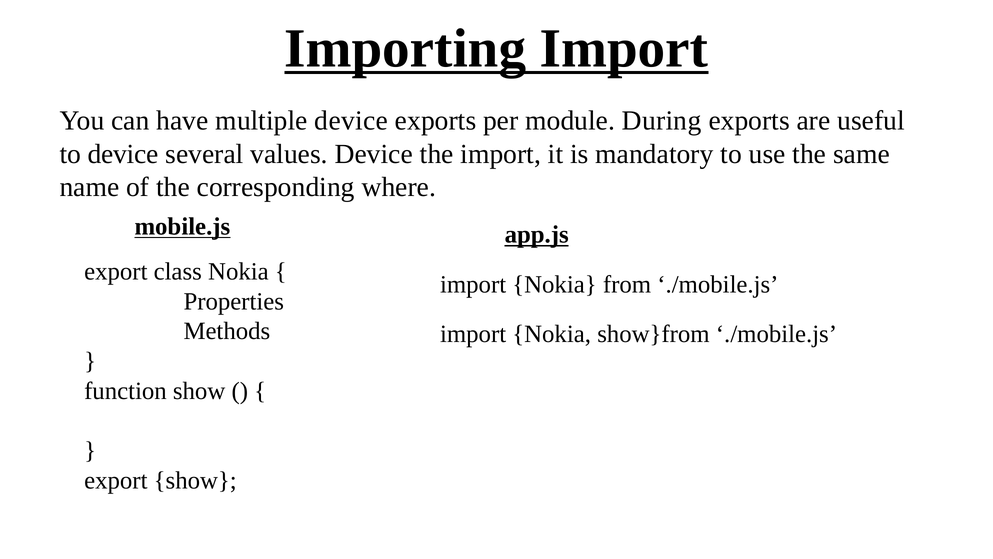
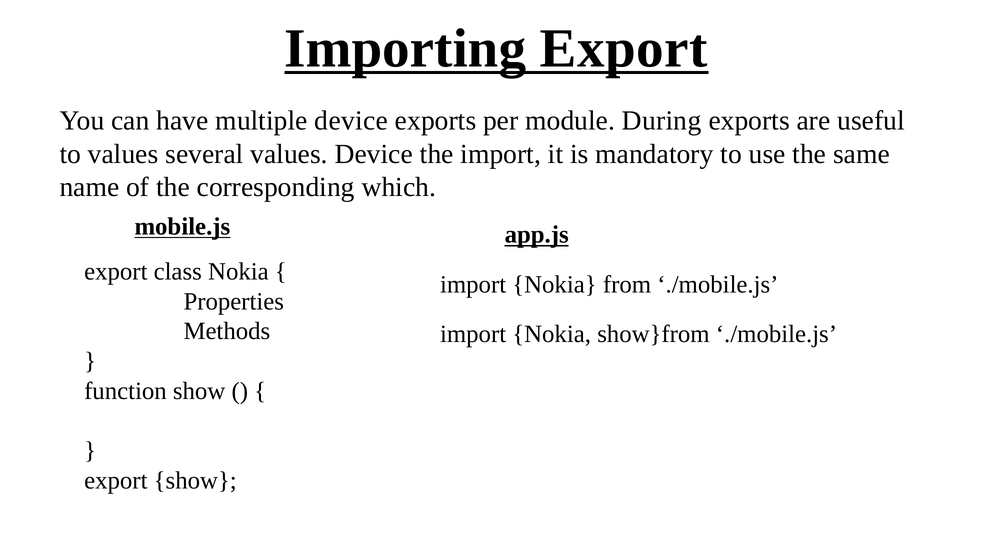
Importing Import: Import -> Export (624, 48)
to device: device -> values (123, 154)
where: where -> which (399, 187)
